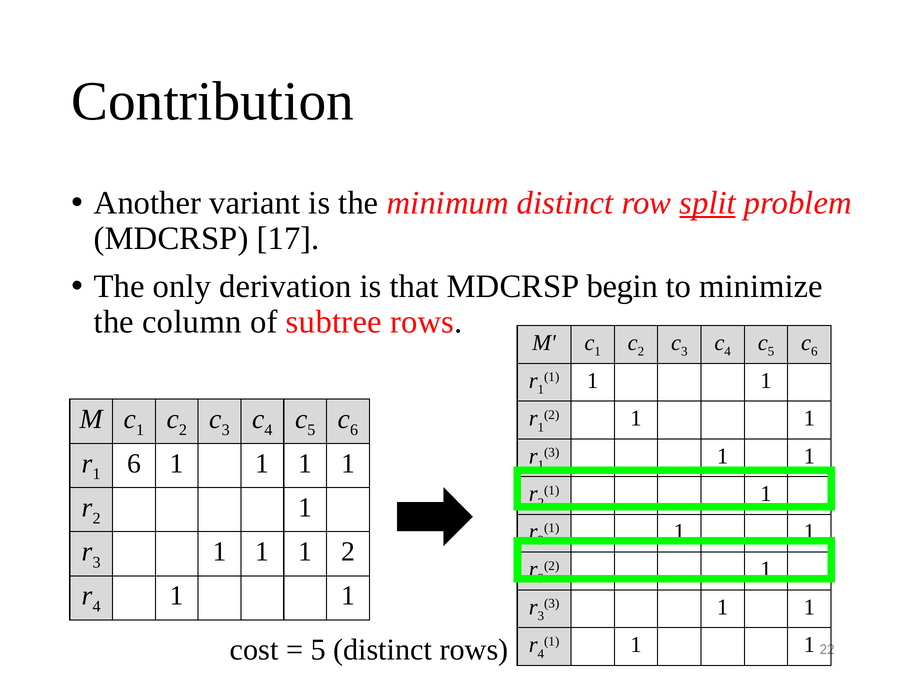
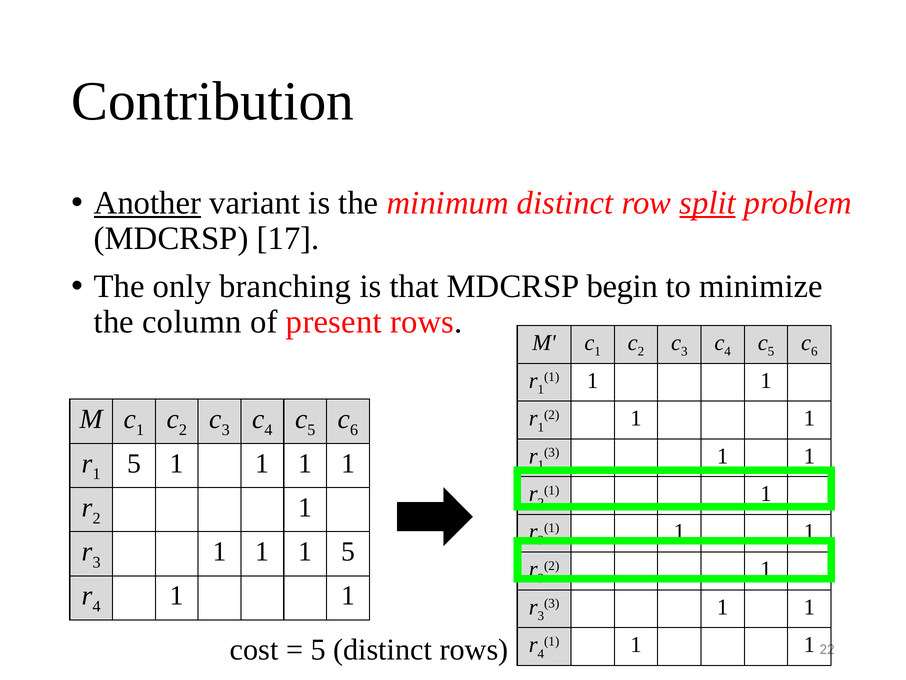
Another underline: none -> present (148, 203)
derivation: derivation -> branching (285, 286)
subtree: subtree -> present (334, 322)
6: 6 -> 5 (134, 463)
1 1 2: 2 -> 5 (348, 551)
